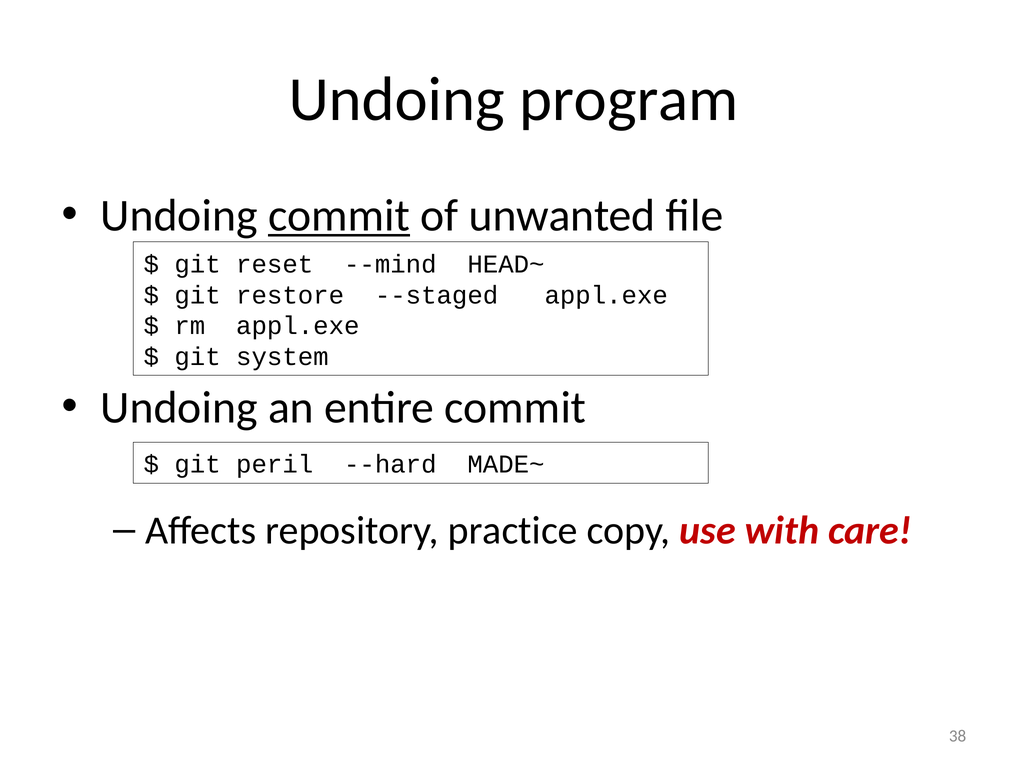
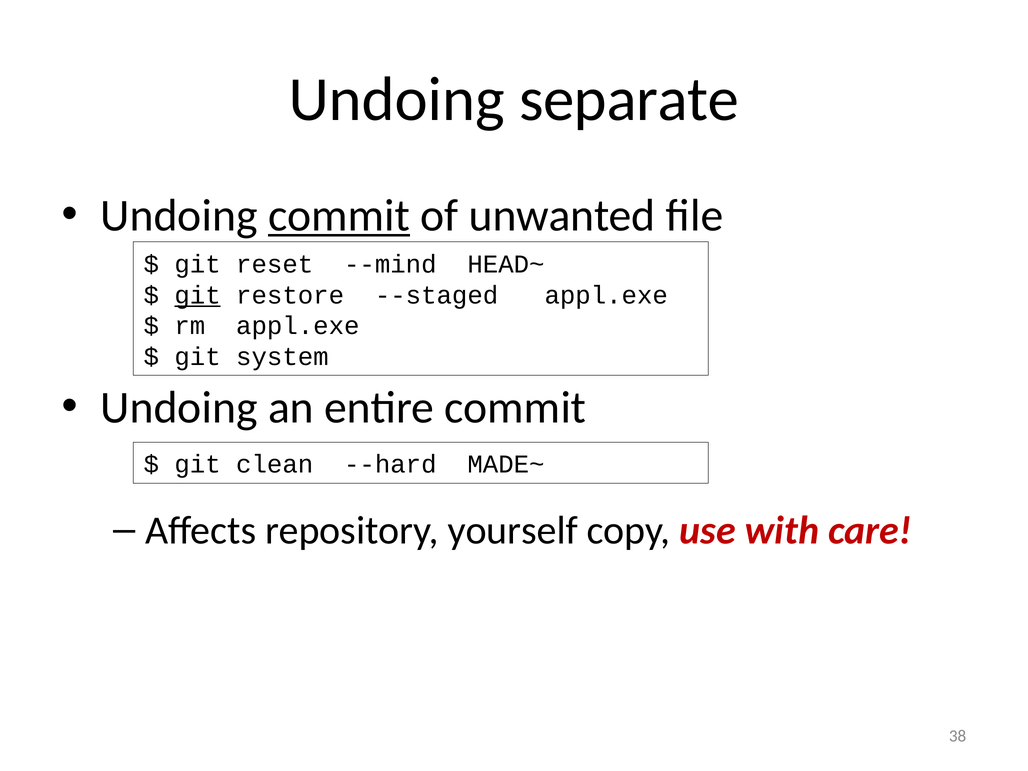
program: program -> separate (629, 100)
git underline: none -> present (198, 295)
peril: peril -> clean (275, 464)
practice: practice -> yourself (513, 531)
